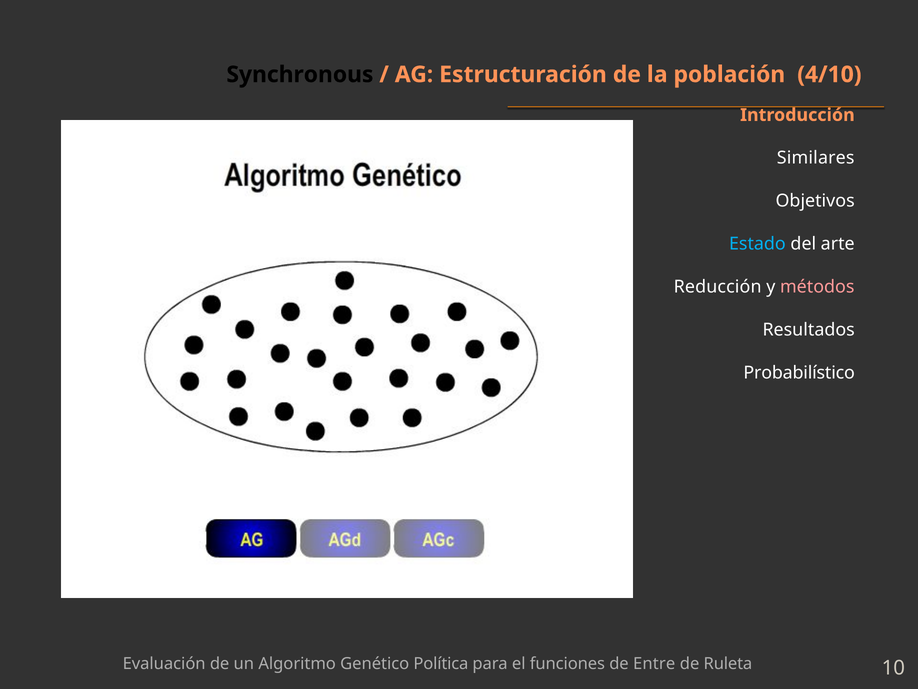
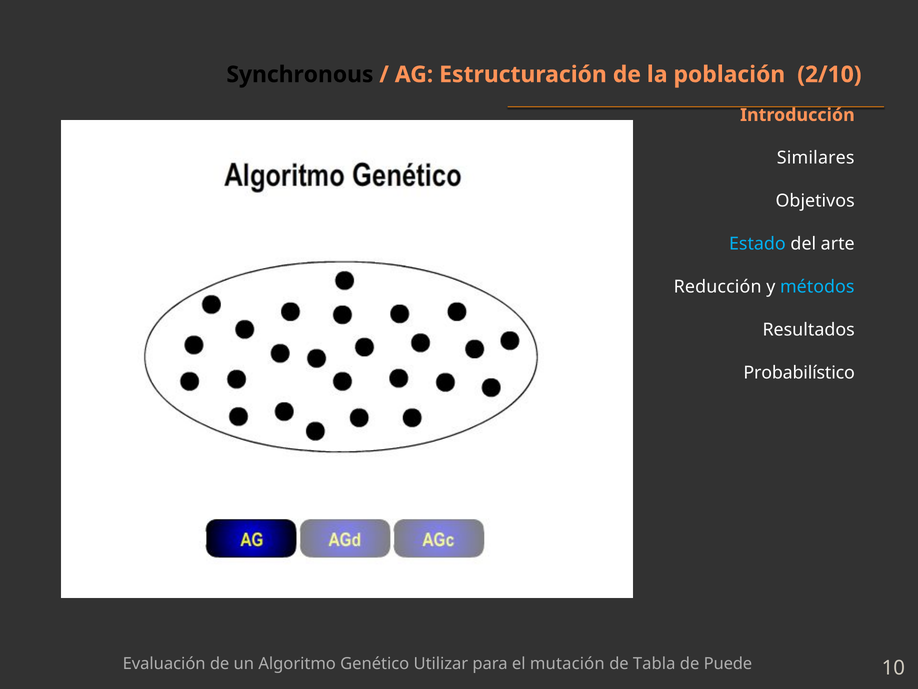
4/10: 4/10 -> 2/10 (829, 75)
métodos colour: pink -> light blue (817, 287)
Política: Política -> Utilizar (441, 664)
funciones: funciones -> mutación (567, 664)
Entre: Entre -> Tabla (654, 664)
Ruleta: Ruleta -> Puede (728, 664)
